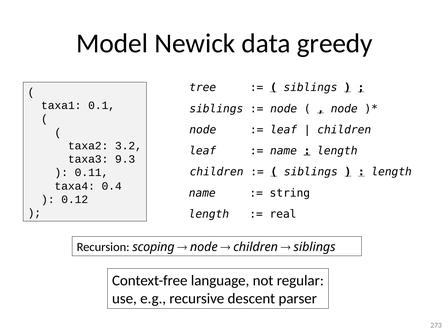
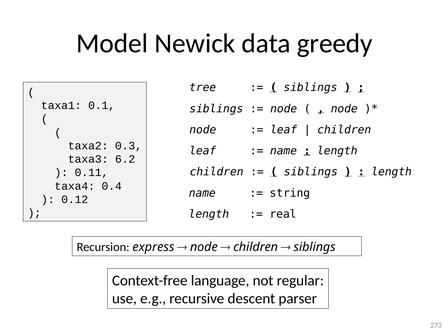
3.2: 3.2 -> 0.3 (128, 146)
9.3: 9.3 -> 6.2 (125, 159)
scoping: scoping -> express (153, 247)
